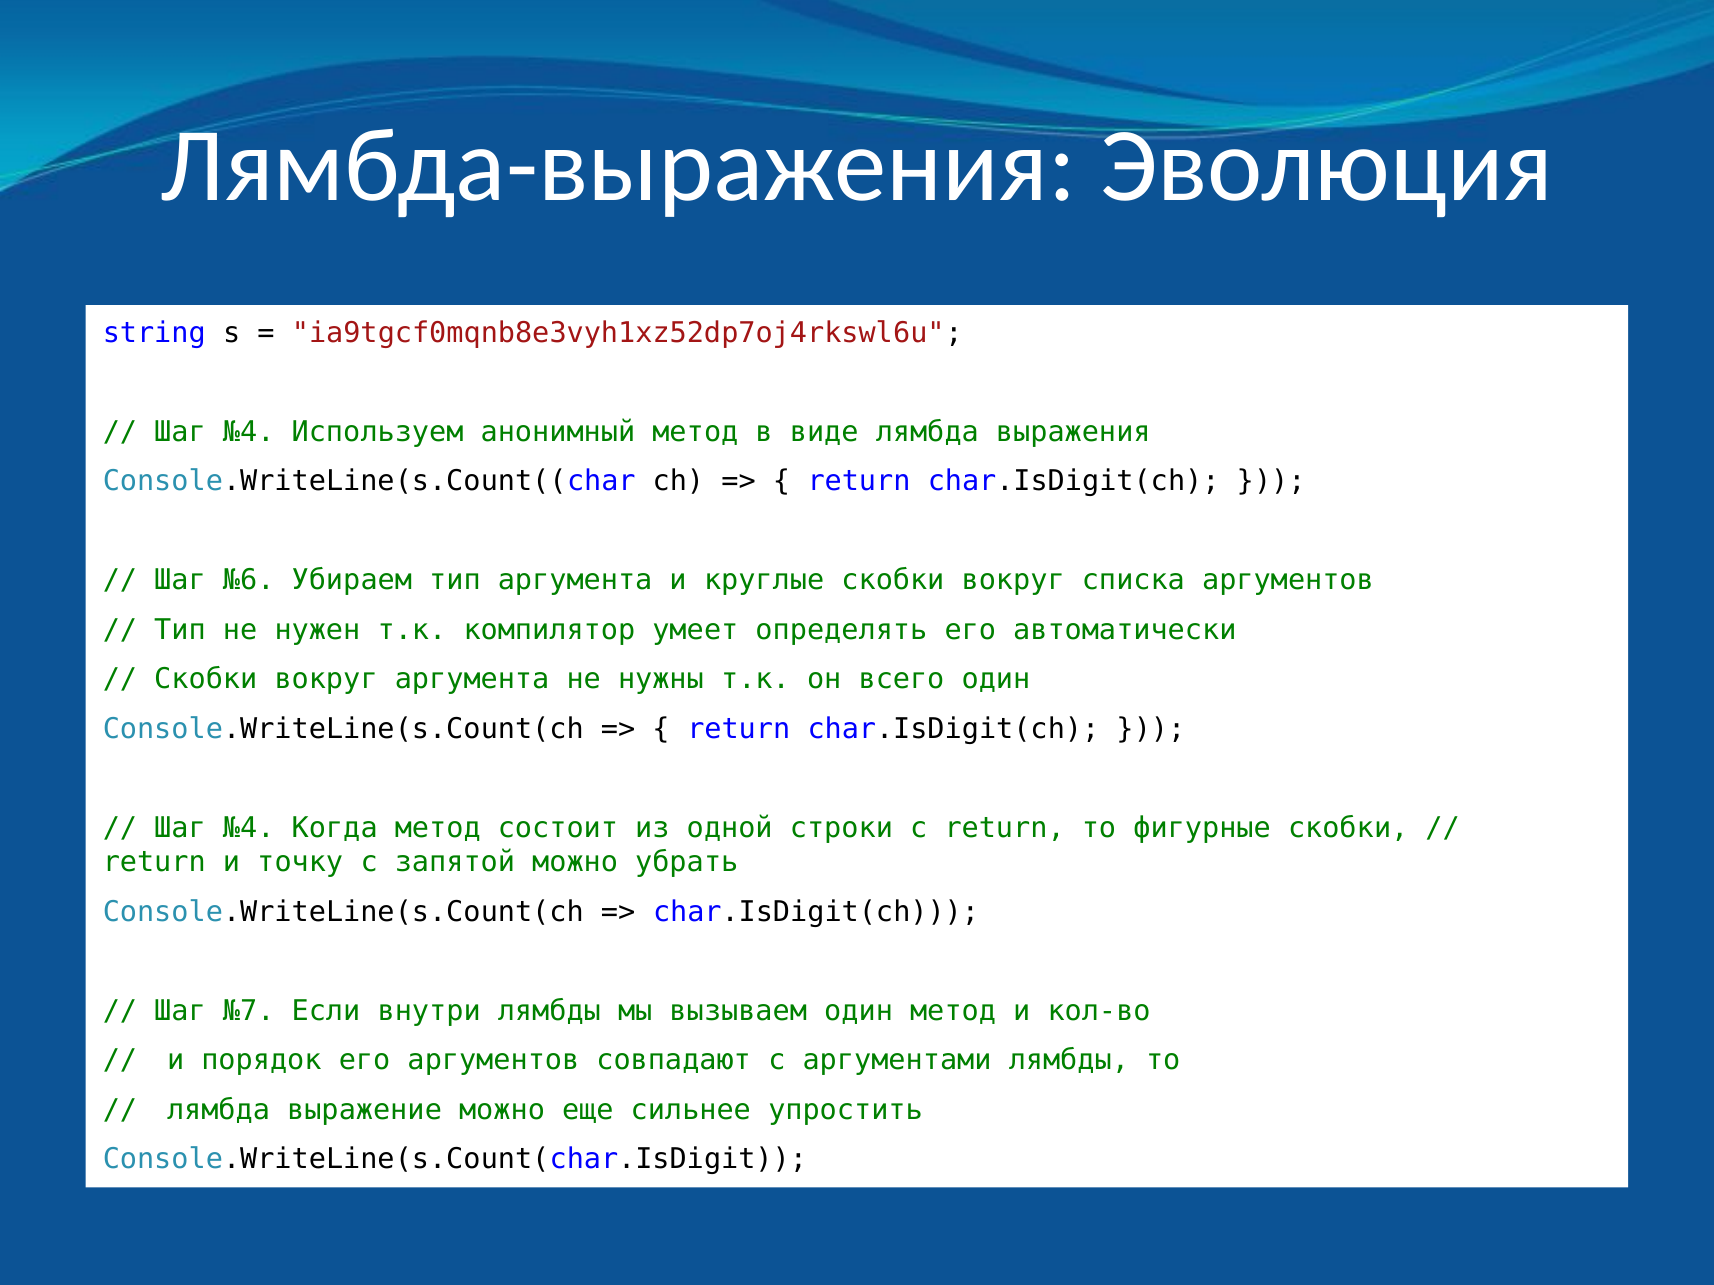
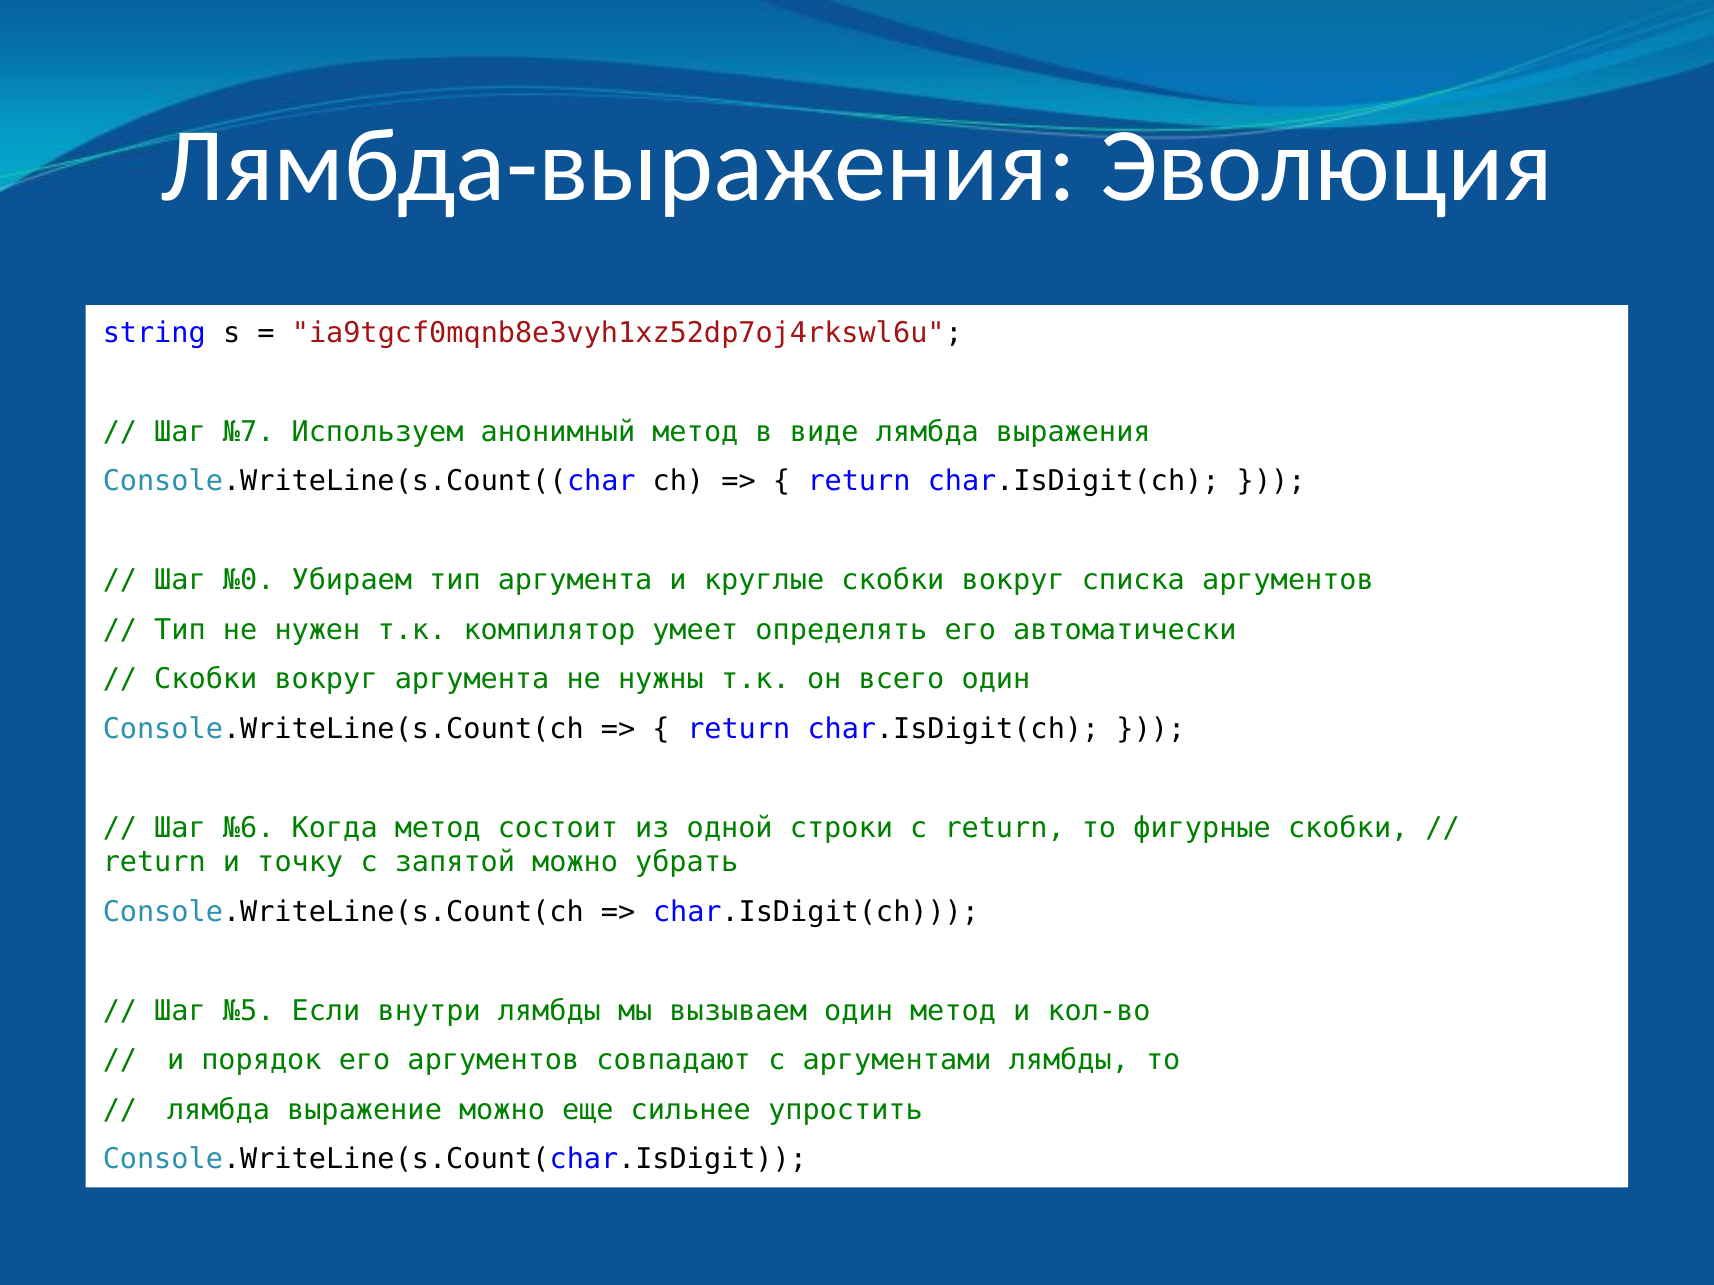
№4: №4 -> №7 (249, 432)
№6: №6 -> №0 (249, 581)
№4: №4 -> №6 (249, 828)
№7: №7 -> №5 (249, 1011)
